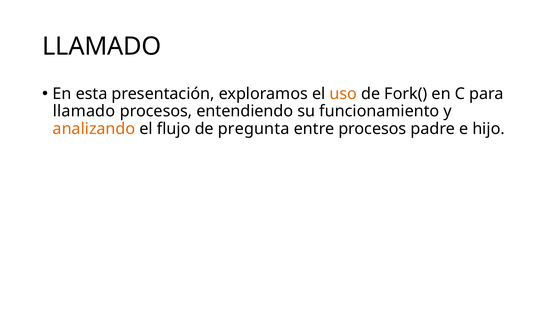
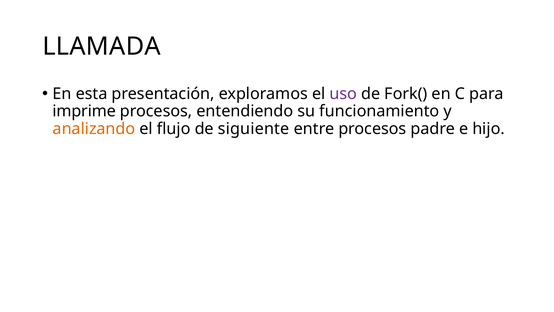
LLAMADO: LLAMADO -> LLAMADA (102, 47)
uso colour: orange -> purple (343, 94)
llamado: llamado -> imprime (84, 111)
pregunta: pregunta -> siguiente (254, 129)
